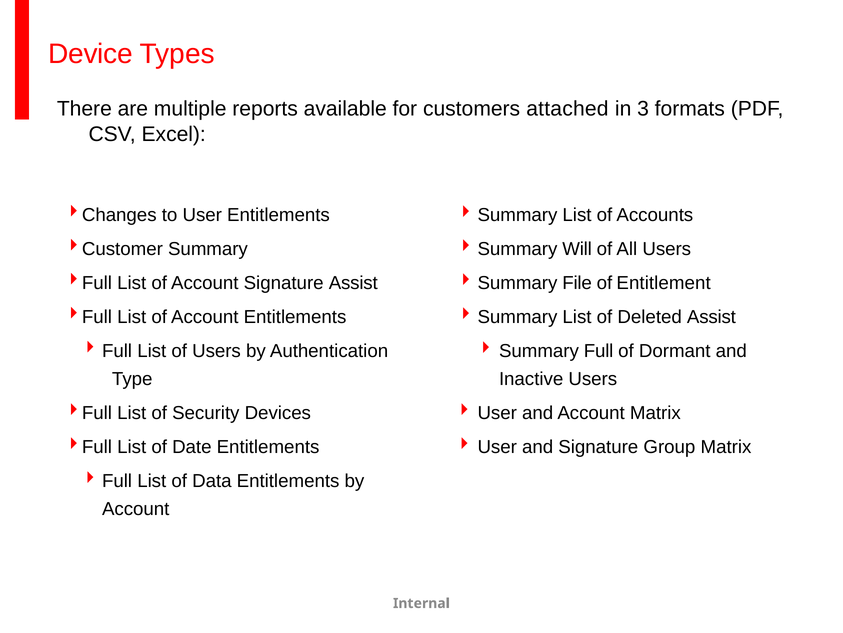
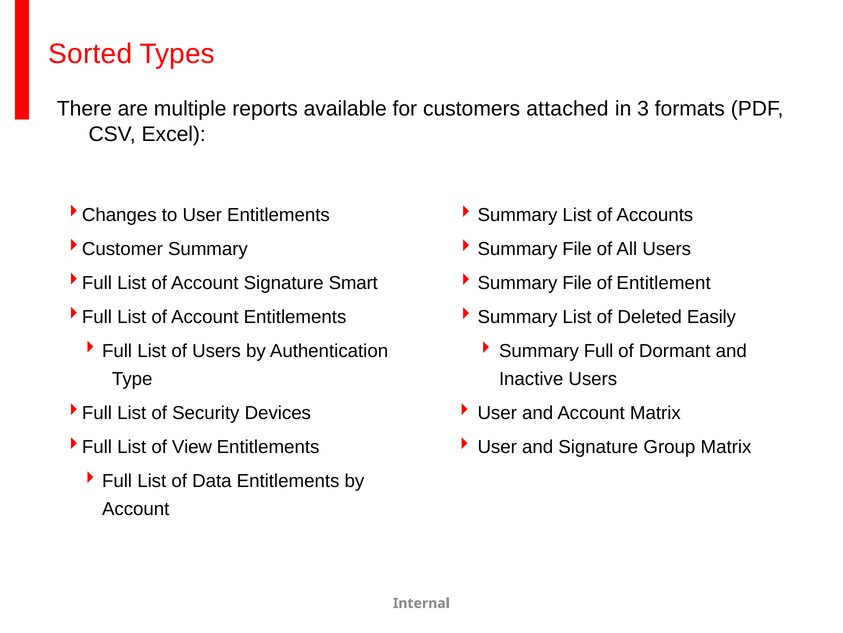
Device: Device -> Sorted (90, 54)
Will: Will -> File (577, 249)
Signature Assist: Assist -> Smart (353, 283)
Deleted Assist: Assist -> Easily (711, 317)
Date: Date -> View (192, 446)
